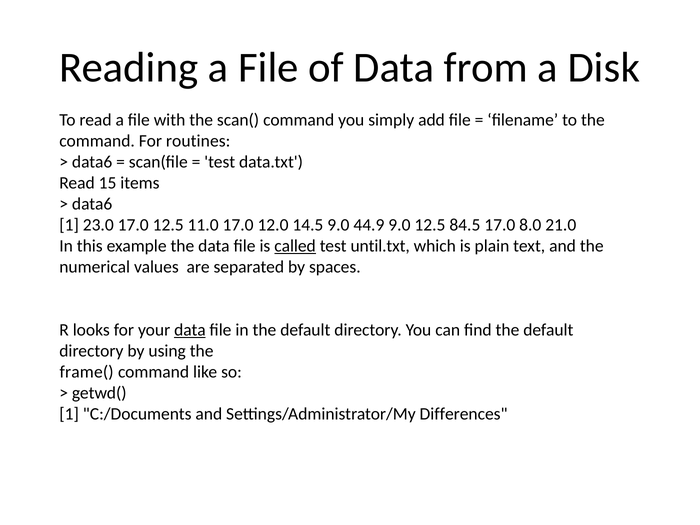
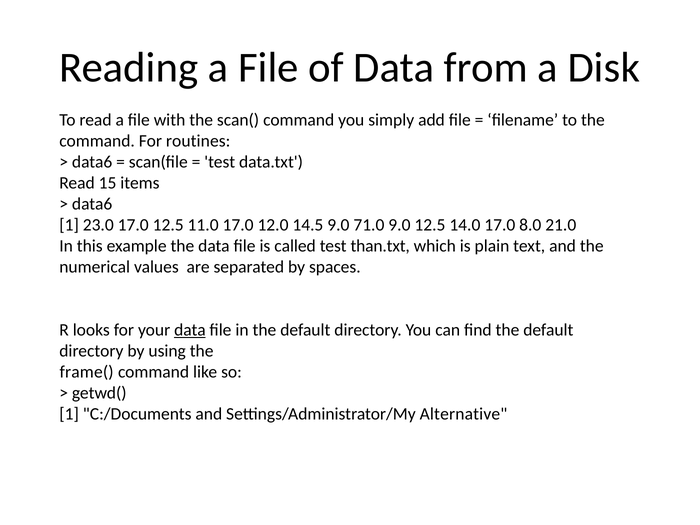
44.9: 44.9 -> 71.0 (369, 225)
84.5: 84.5 -> 14.0 (465, 225)
called underline: present -> none (295, 246)
until.txt: until.txt -> than.txt (380, 246)
Differences: Differences -> Alternative (463, 414)
